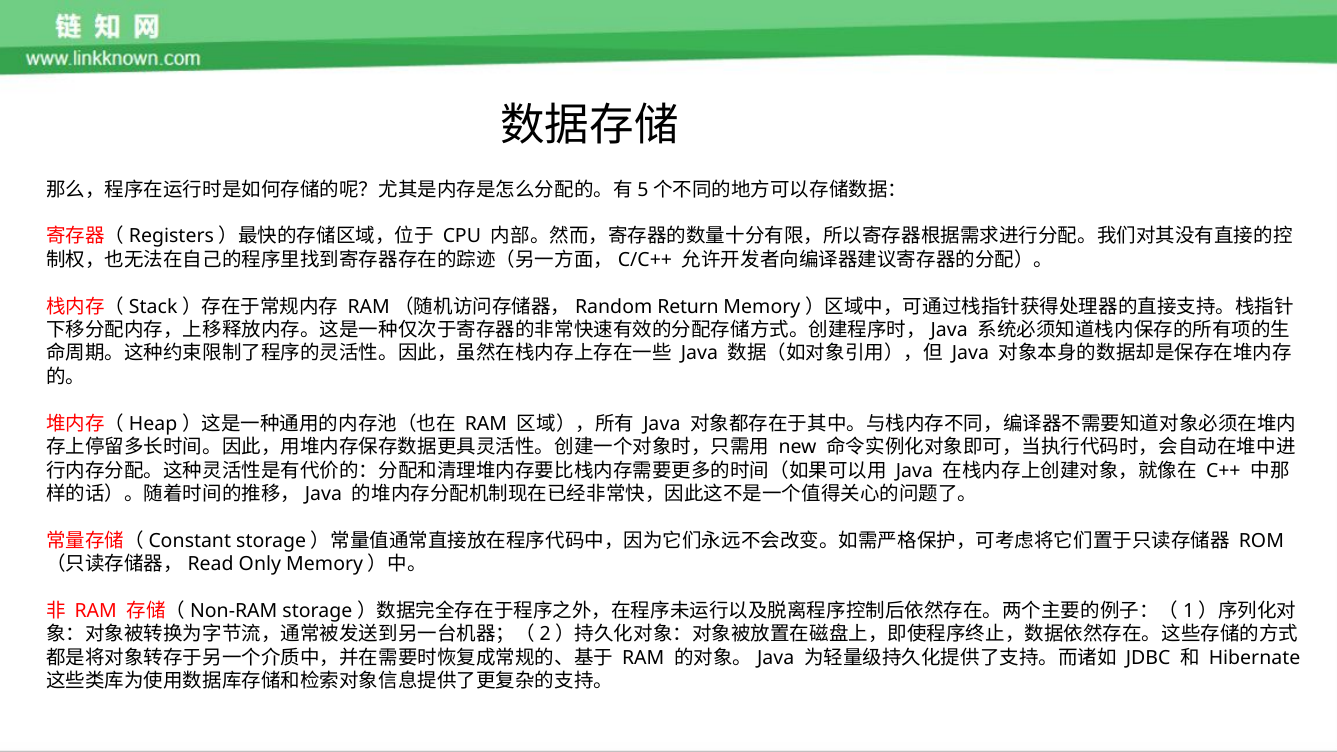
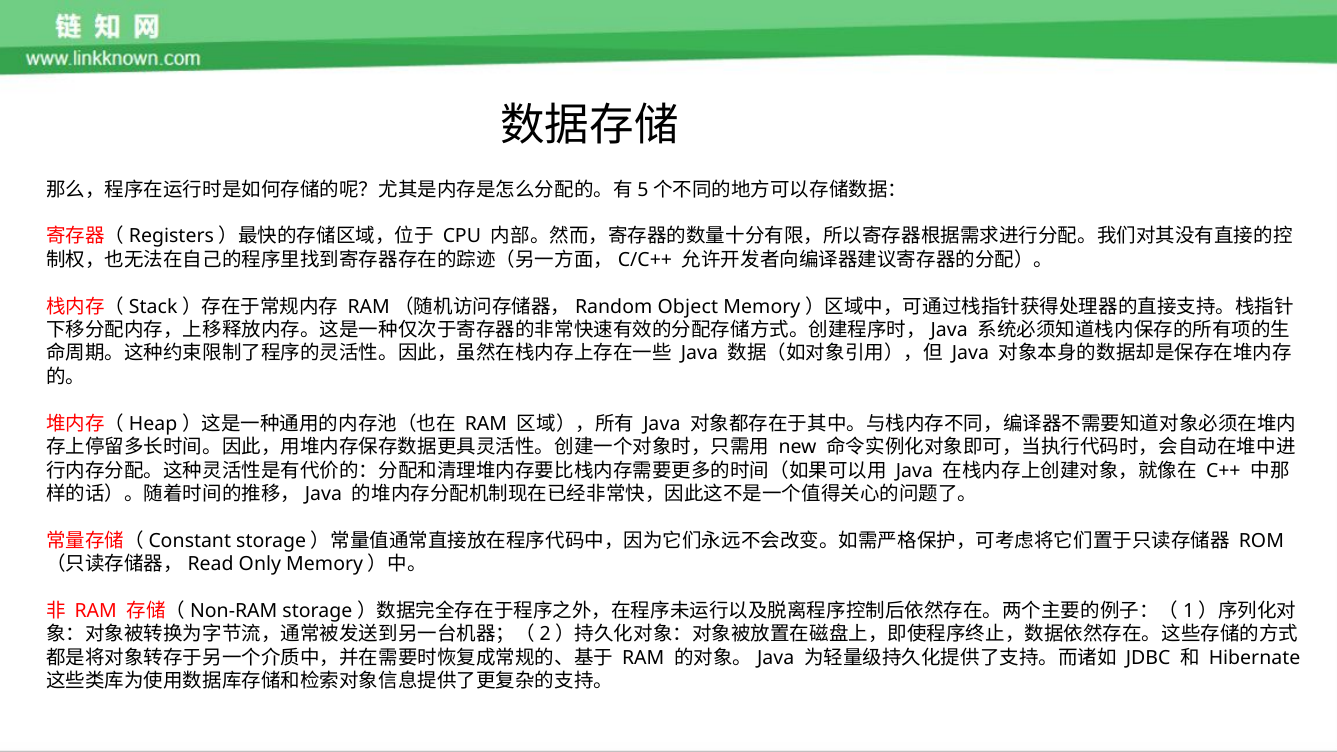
Return: Return -> Object (688, 307)
